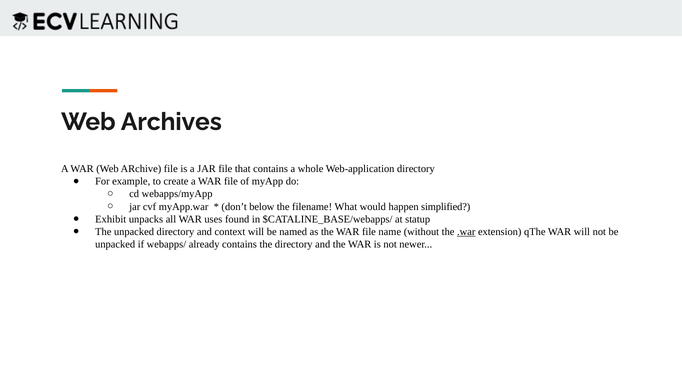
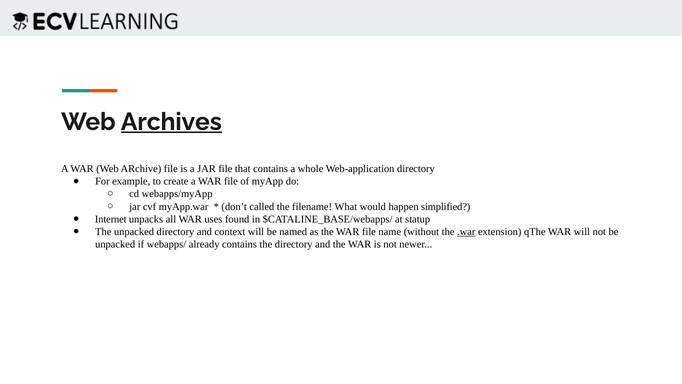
Archives underline: none -> present (171, 122)
below: below -> called (262, 206)
Exhibit: Exhibit -> Internet (111, 219)
